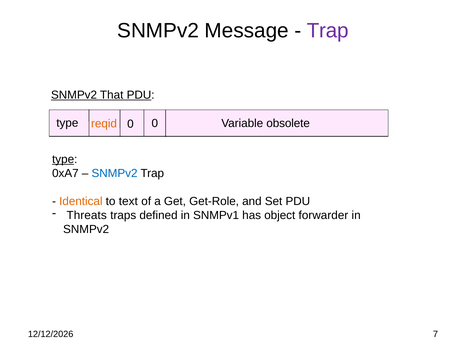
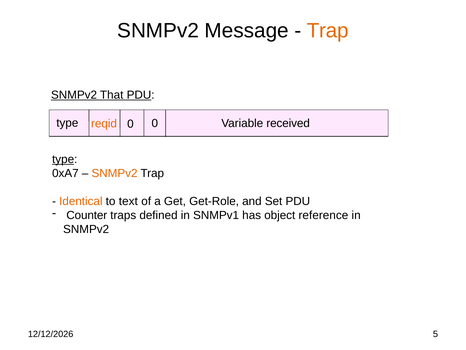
Trap colour: purple -> orange (328, 31)
obsolete: obsolete -> received (288, 123)
SNMPv2 colour: blue -> orange (115, 173)
Threats: Threats -> Counter (87, 215)
forwarder: forwarder -> reference (323, 215)
7: 7 -> 5 (436, 334)
